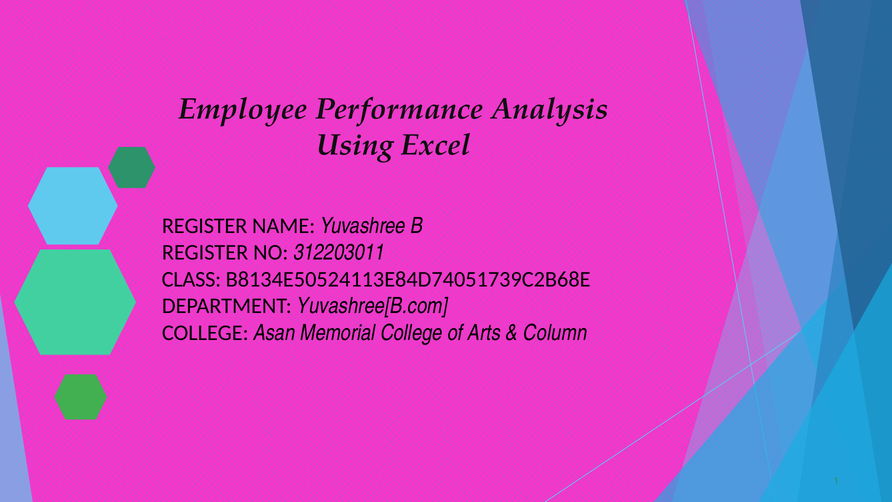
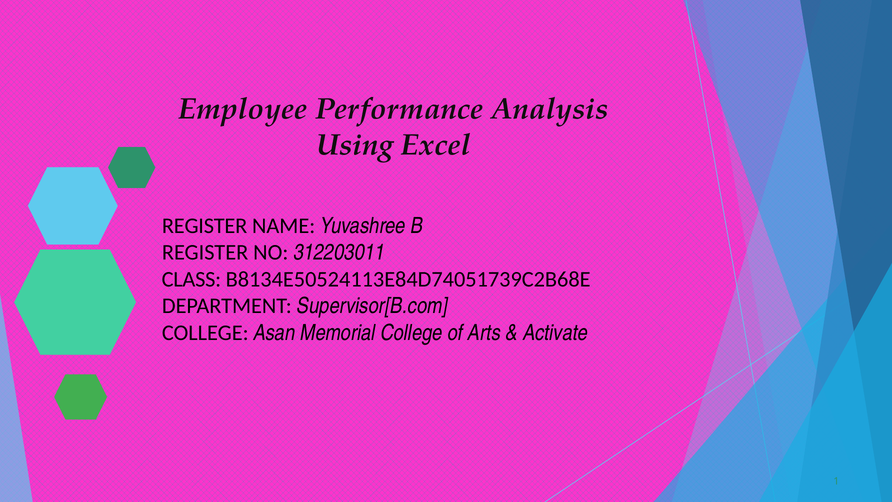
Yuvashree[B.com: Yuvashree[B.com -> Supervisor[B.com (372, 306)
Column: Column -> Activate (556, 333)
